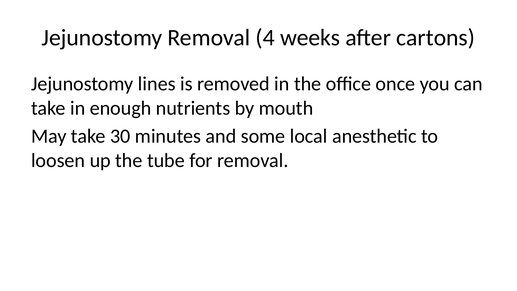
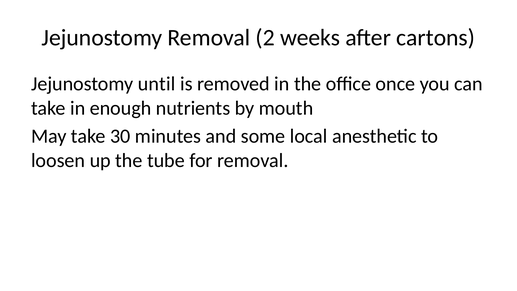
4: 4 -> 2 (265, 38)
lines: lines -> until (157, 84)
